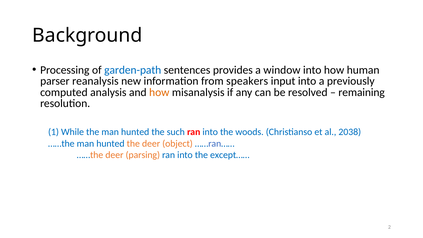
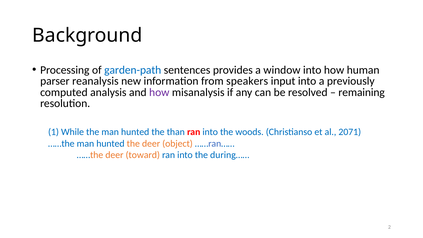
how colour: orange -> purple (159, 92)
such: such -> than (176, 132)
2038: 2038 -> 2071 (350, 132)
parsing: parsing -> toward (143, 155)
except……: except…… -> during…… (230, 155)
